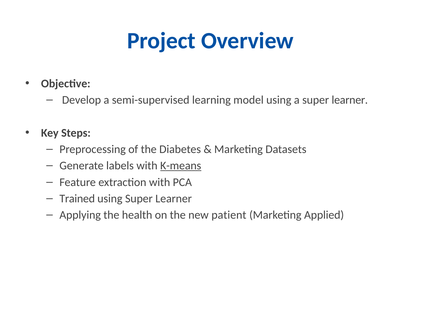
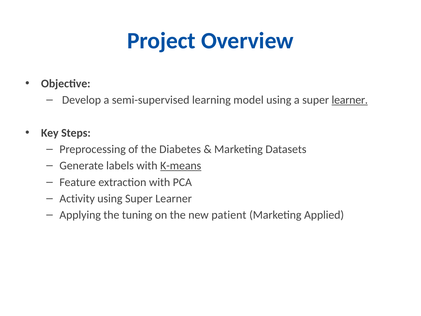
learner underline: none -> present (350, 100)
Trained: Trained -> Activity (77, 198)
health: health -> tuning (137, 215)
